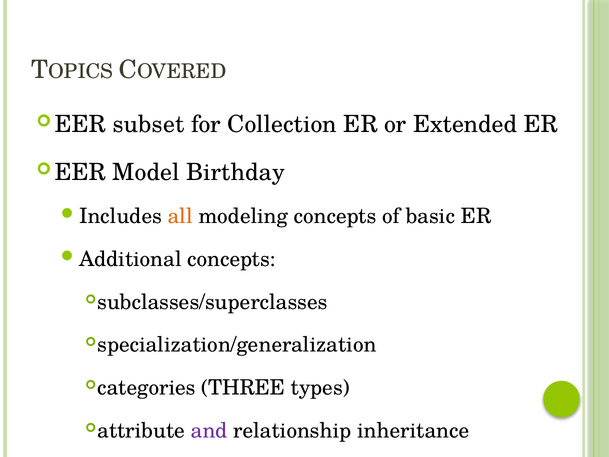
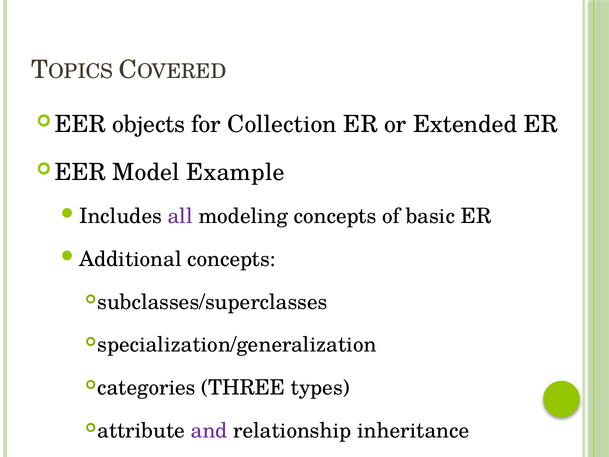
subset: subset -> objects (149, 124)
Birthday: Birthday -> Example (235, 172)
all colour: orange -> purple (180, 216)
